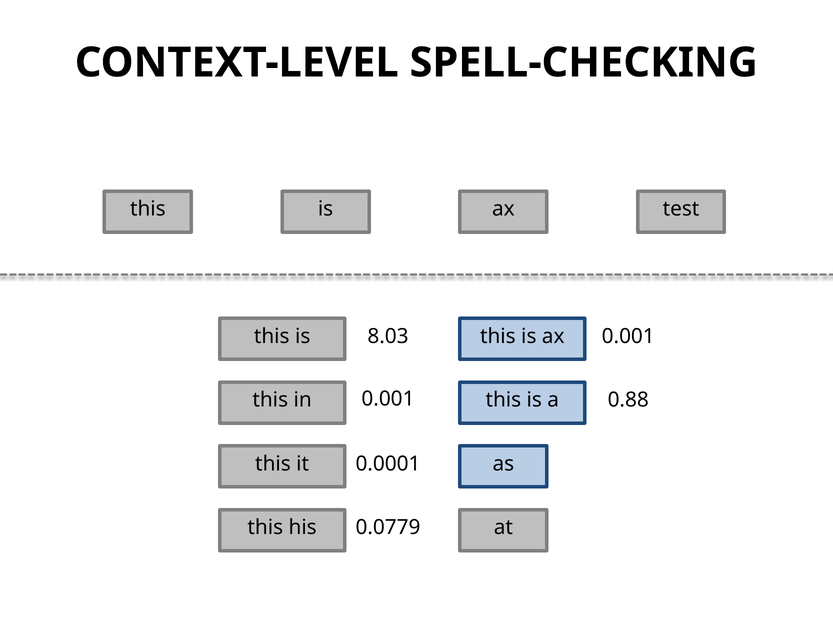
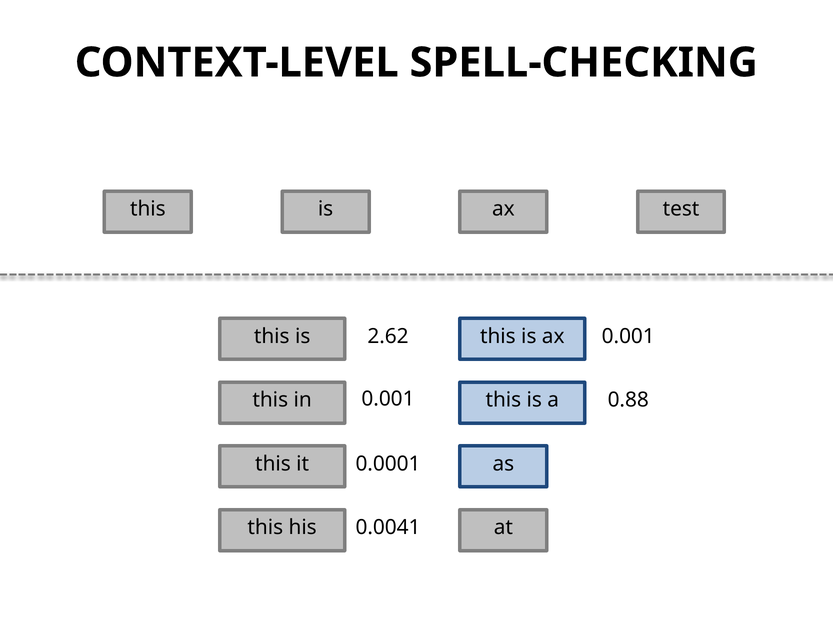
8.03: 8.03 -> 2.62 (388, 336)
0.0779: 0.0779 -> 0.0041 (388, 527)
